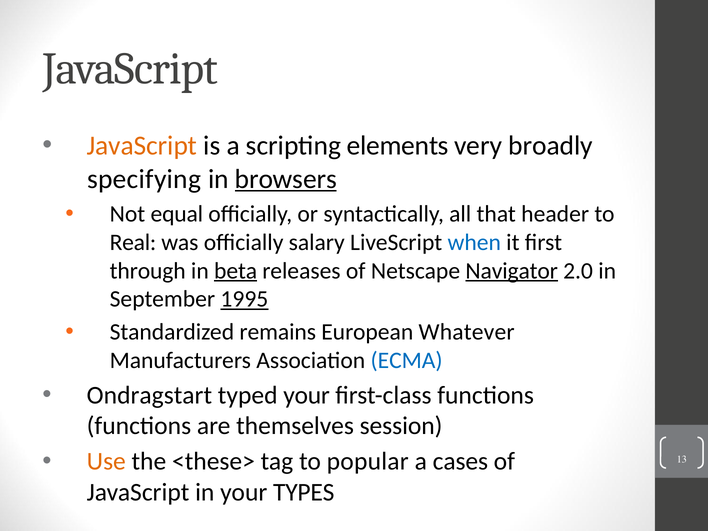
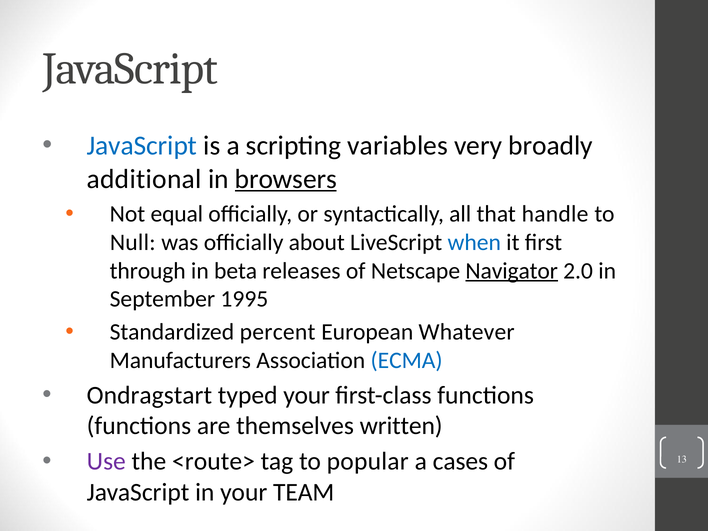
JavaScript colour: orange -> blue (142, 146)
elements: elements -> variables (398, 146)
specifying: specifying -> additional (144, 179)
header: header -> handle (555, 214)
Real: Real -> Null (133, 242)
salary: salary -> about (317, 242)
beta underline: present -> none (236, 271)
1995 underline: present -> none (244, 299)
remains: remains -> percent (278, 332)
session: session -> written (401, 426)
Use colour: orange -> purple (106, 462)
<these>: <these> -> <route> (213, 462)
TYPES: TYPES -> TEAM (304, 492)
